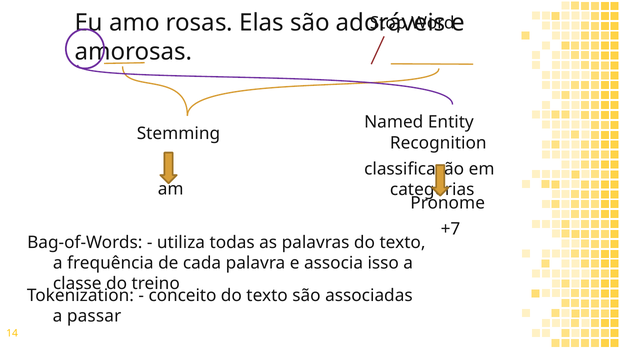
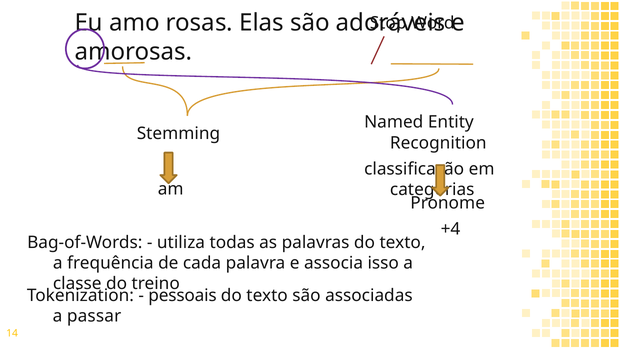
+7: +7 -> +4 (450, 229)
conceito: conceito -> pessoais (183, 295)
